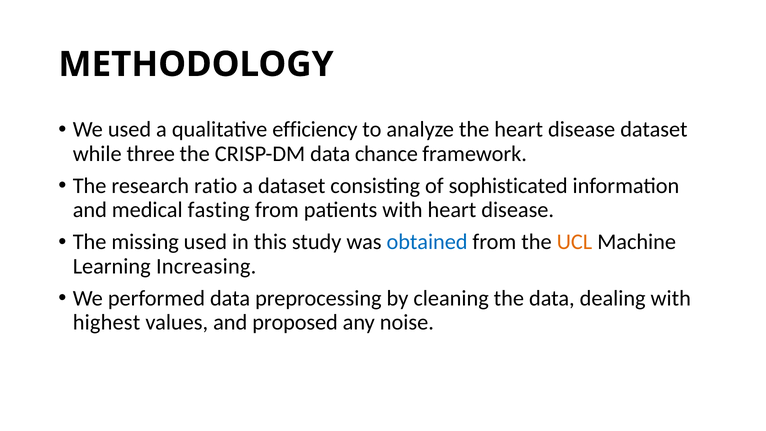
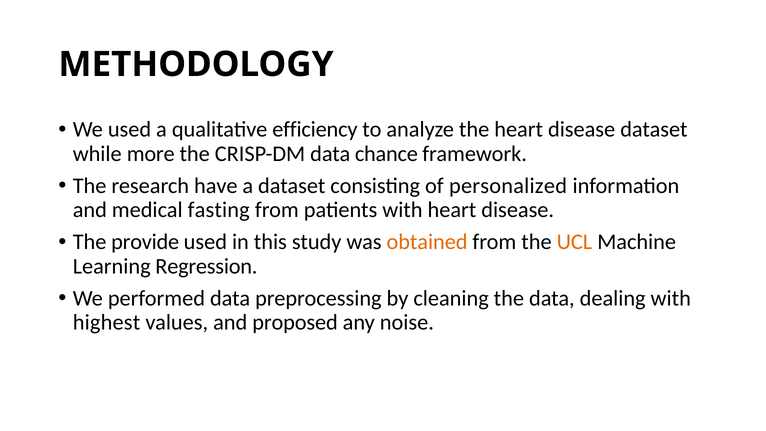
three: three -> more (151, 154)
ratio: ratio -> have (216, 186)
sophisticated: sophisticated -> personalized (508, 186)
missing: missing -> provide (145, 242)
obtained colour: blue -> orange (427, 242)
Increasing: Increasing -> Regression (206, 266)
